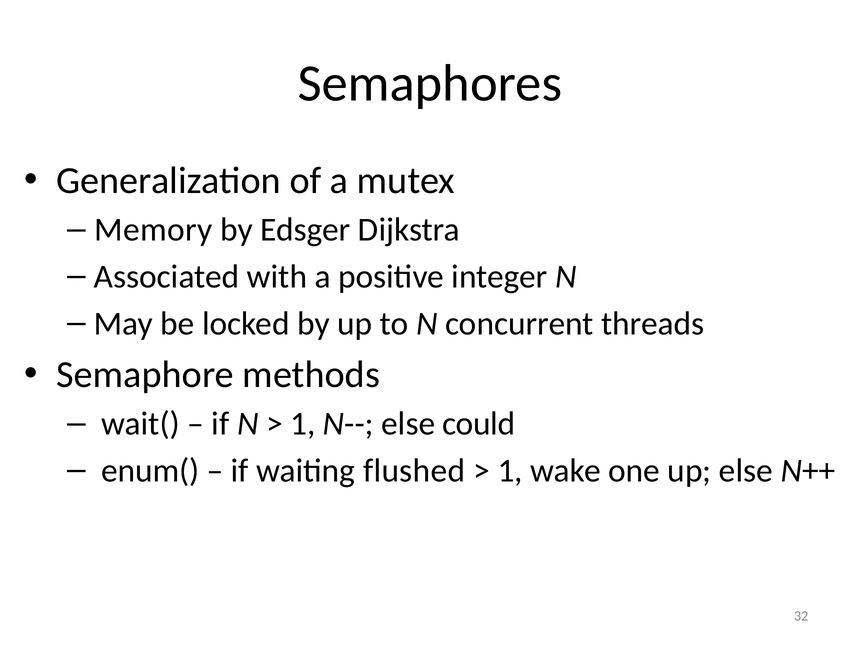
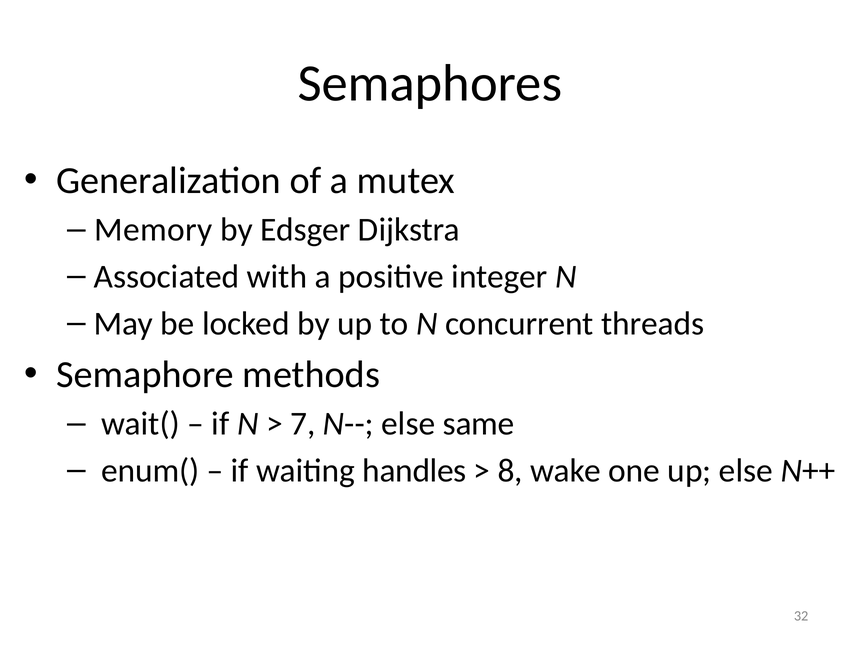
1: 1 -> 7 (303, 424)
could: could -> same (479, 424)
flushed: flushed -> handles (414, 471)
1: 1 -> 8 (510, 471)
